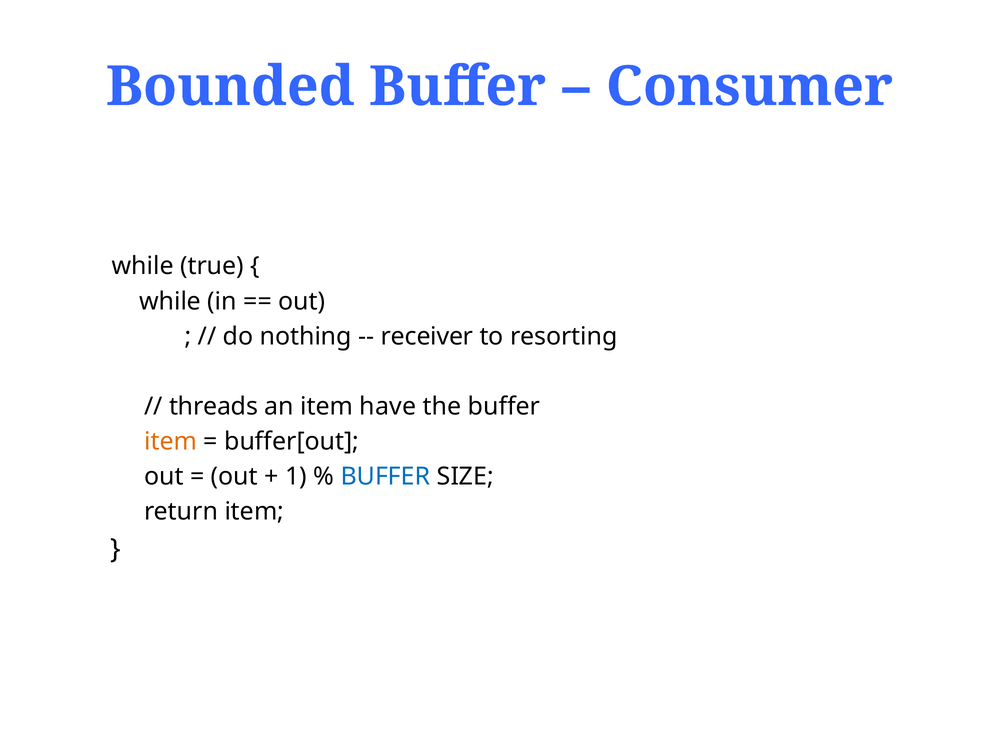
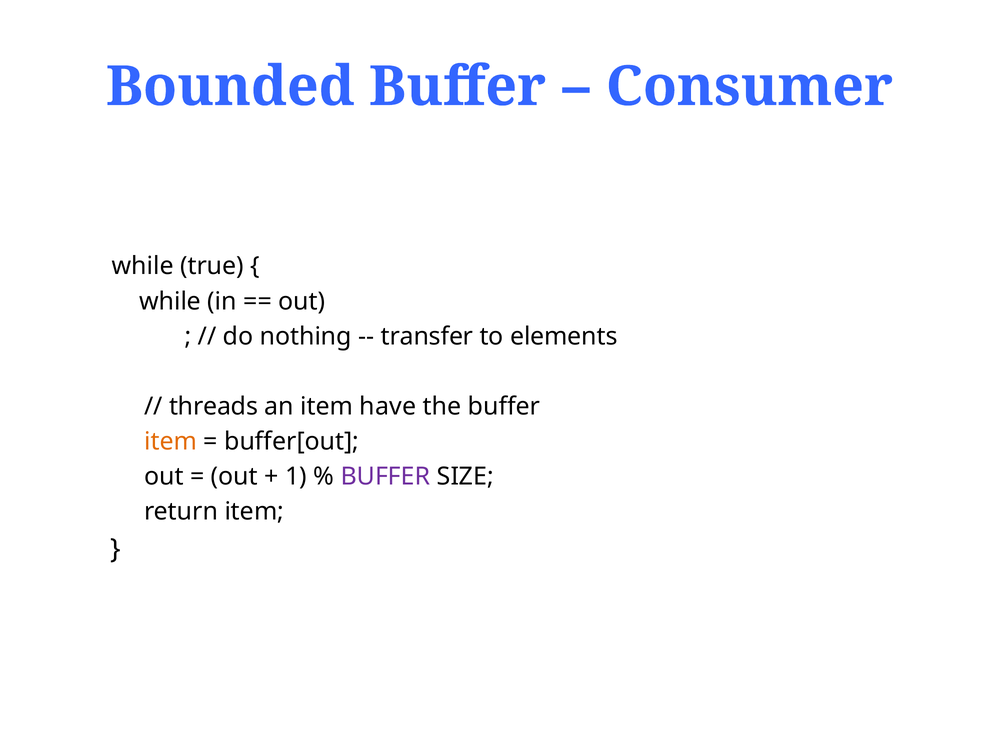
receiver: receiver -> transfer (427, 336)
resorting: resorting -> elements (564, 336)
BUFFER colour: blue -> purple (385, 476)
